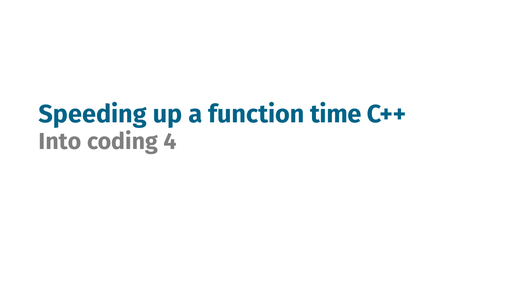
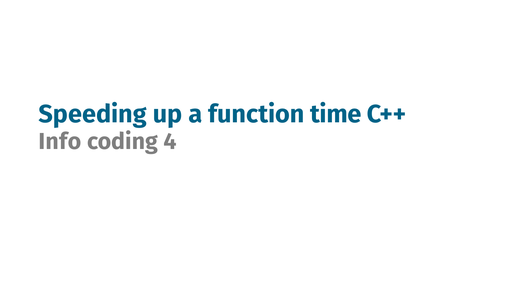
Into: Into -> Info (60, 142)
